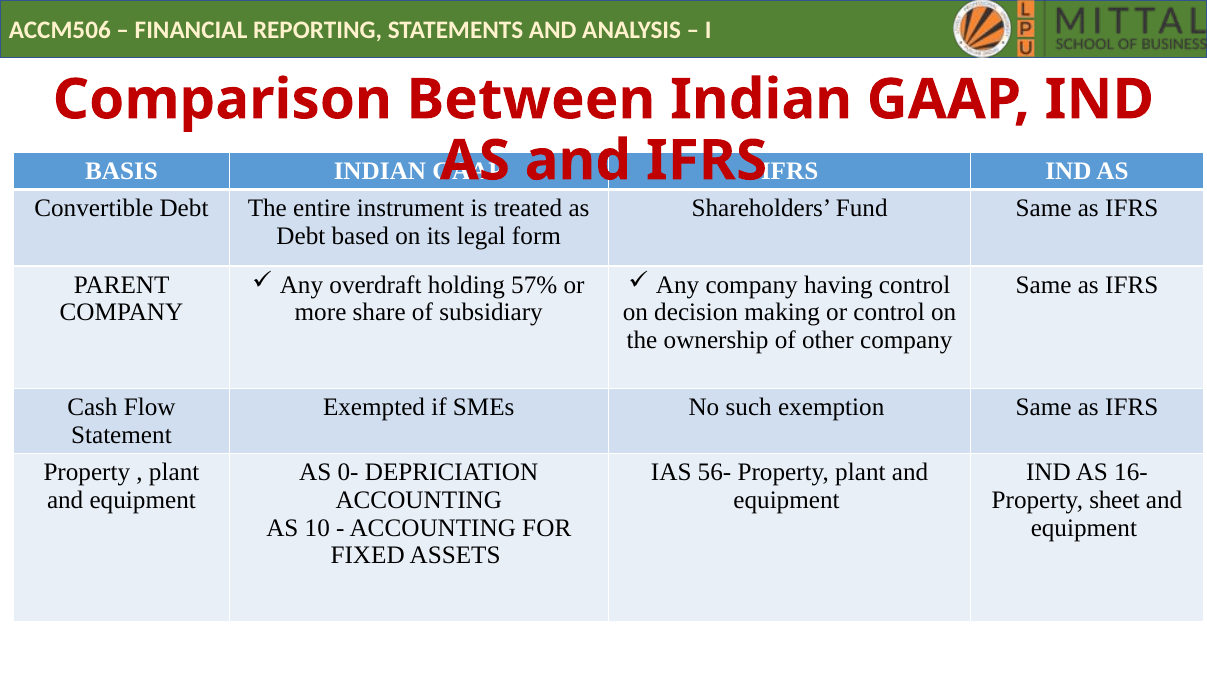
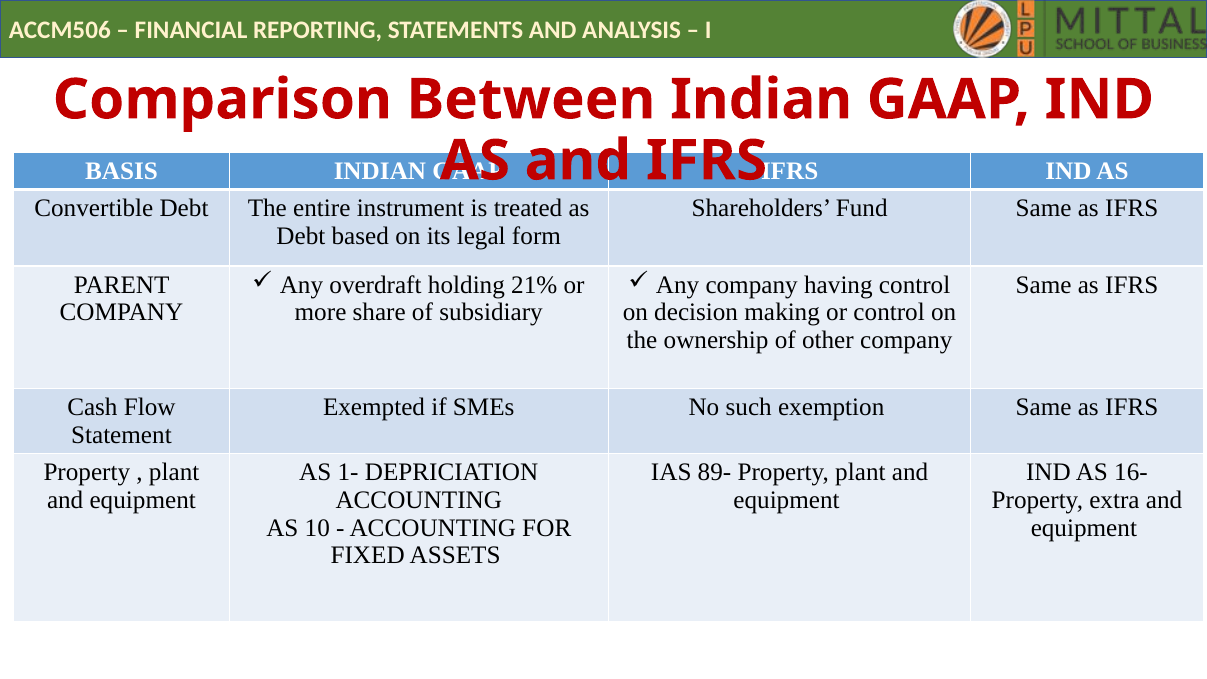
57%: 57% -> 21% (534, 285)
0-: 0- -> 1- (348, 472)
56-: 56- -> 89- (714, 472)
sheet: sheet -> extra (1114, 500)
